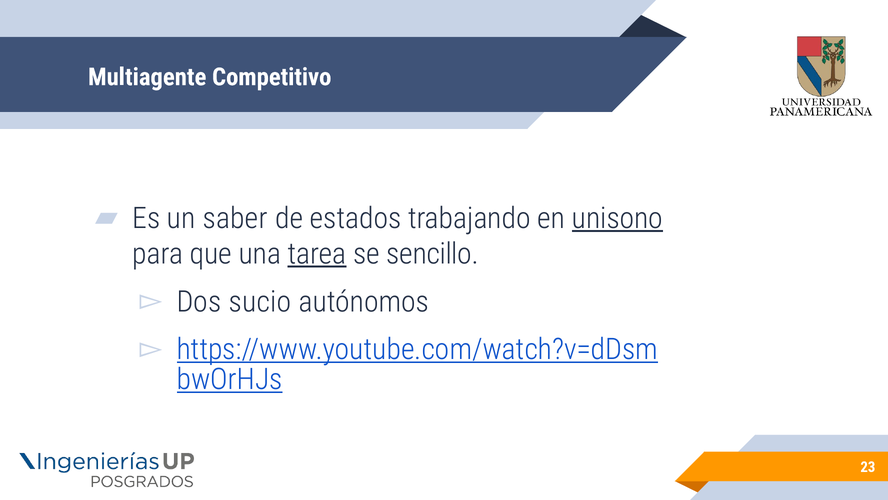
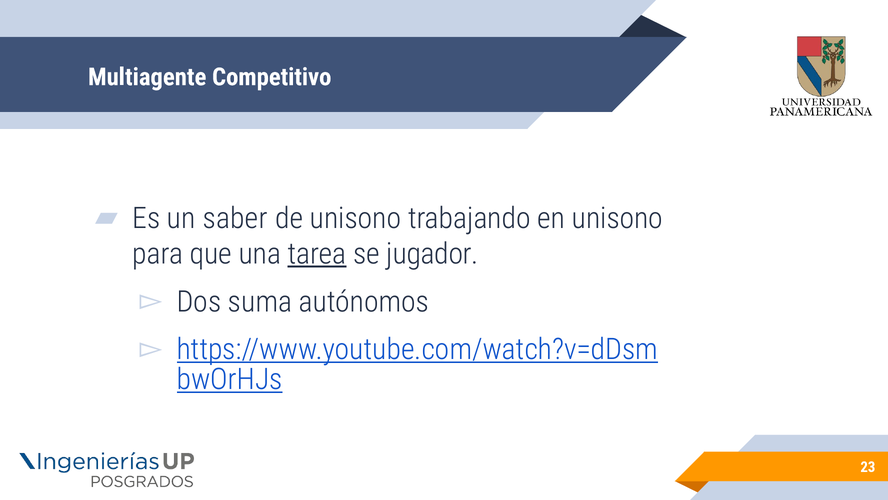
de estados: estados -> unisono (356, 218)
unisono underline: present -> none (617, 218)
sencillo: sencillo -> jugador (433, 254)
sucio: sucio -> suma (260, 301)
